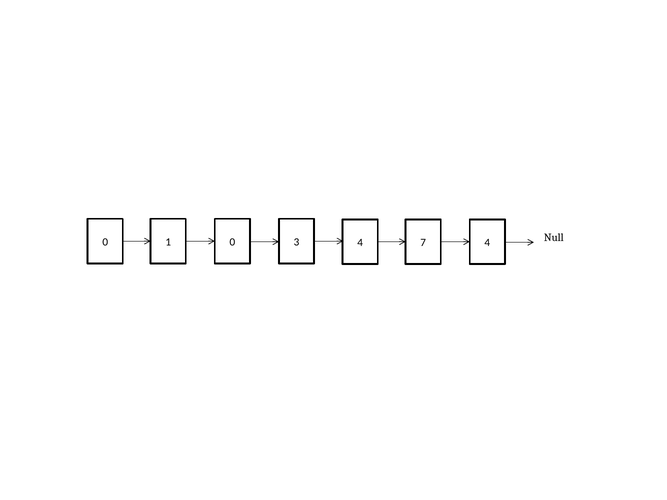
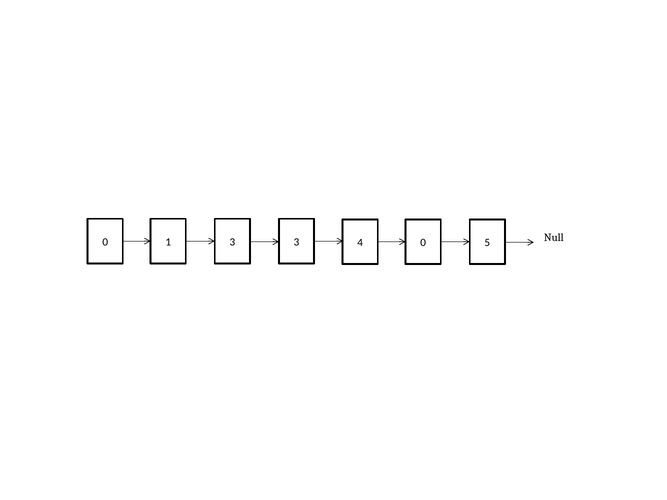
0 0: 0 -> 3 (232, 242)
3 7: 7 -> 0 (423, 243)
4 4: 4 -> 5 (487, 243)
